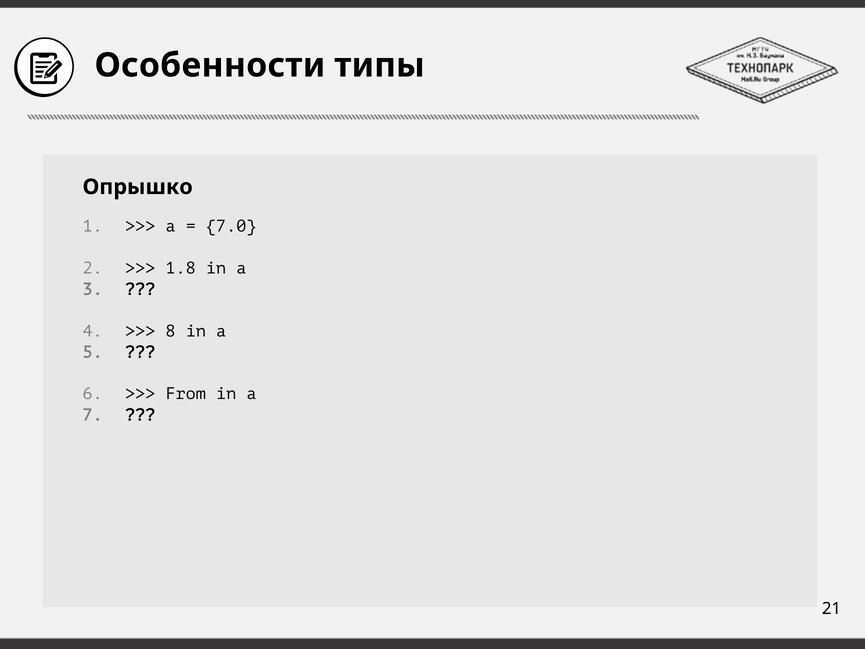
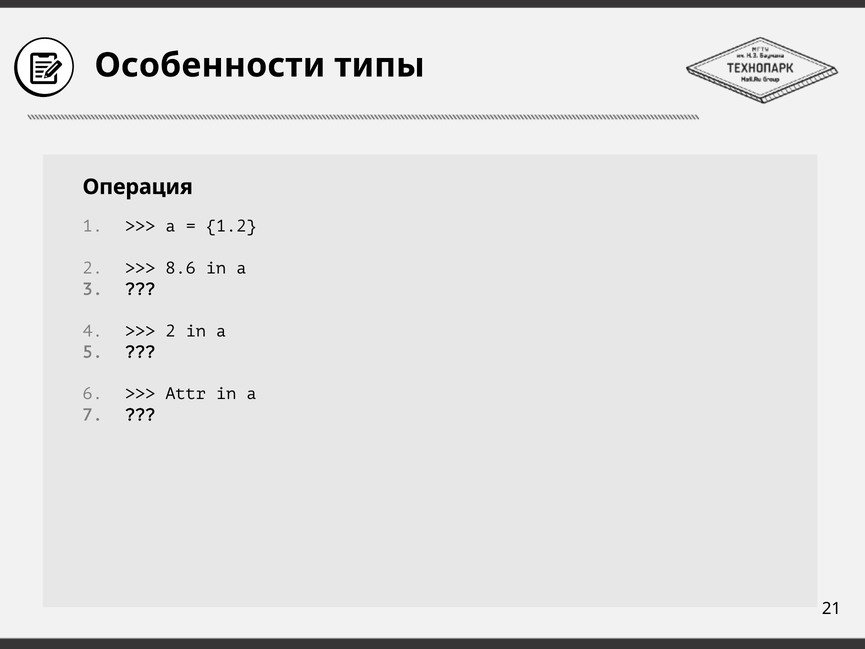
Опрышко: Опрышко -> Операция (138, 187)
7.0: 7.0 -> 1.2 (231, 226)
1.8: 1.8 -> 8.6 (181, 268)
8: 8 -> 2 (171, 331)
From: From -> Attr (186, 394)
